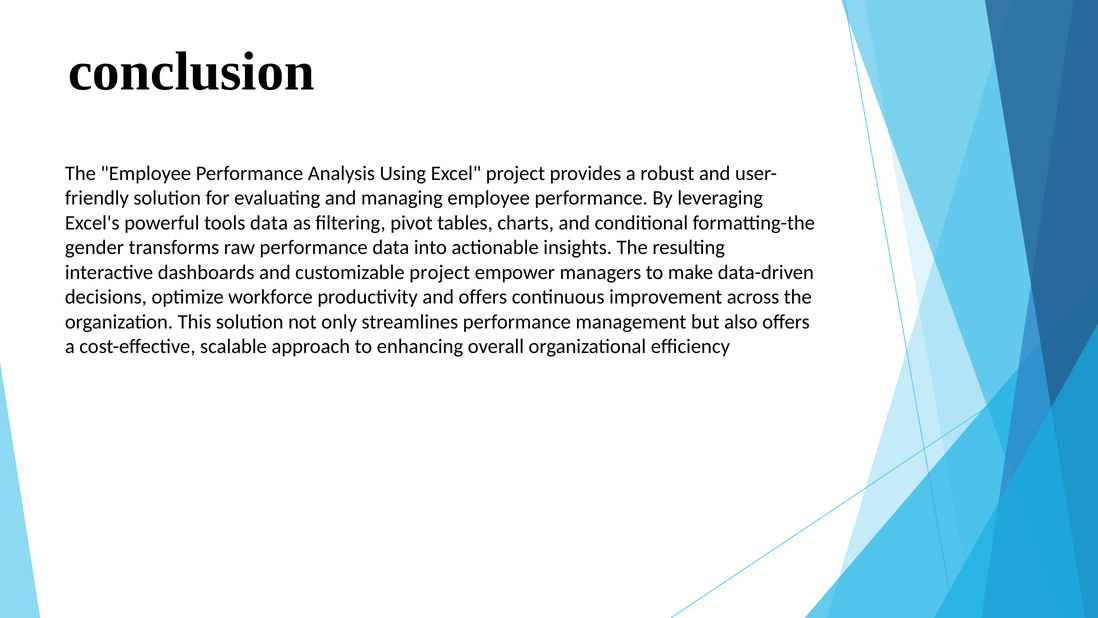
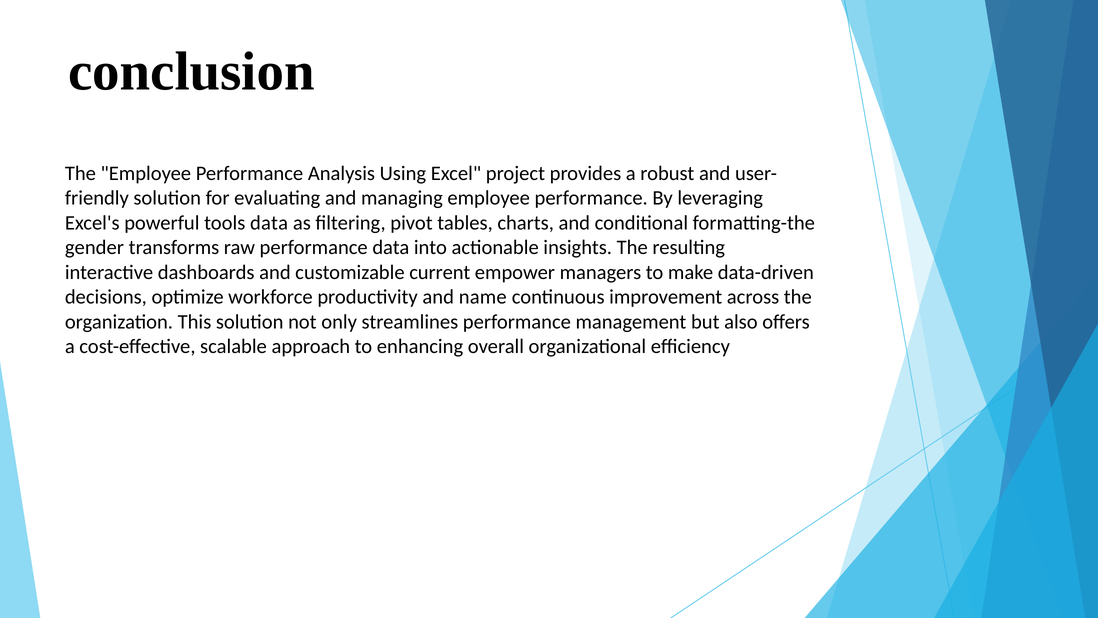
customizable project: project -> current (440, 272)
and offers: offers -> name (483, 297)
